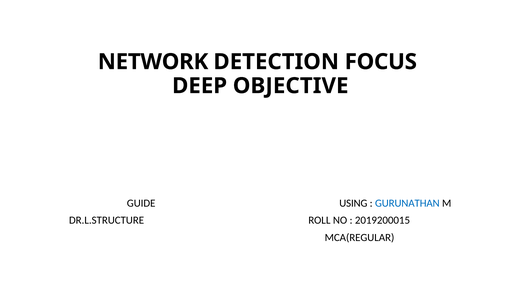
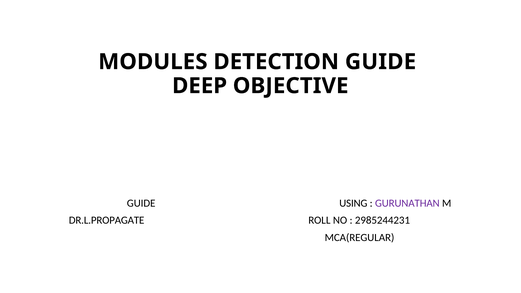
NETWORK: NETWORK -> MODULES (153, 62)
DETECTION FOCUS: FOCUS -> GUIDE (381, 62)
GURUNATHAN colour: blue -> purple (407, 203)
DR.L.STRUCTURE: DR.L.STRUCTURE -> DR.L.PROPAGATE (107, 220)
2019200015: 2019200015 -> 2985244231 (382, 220)
